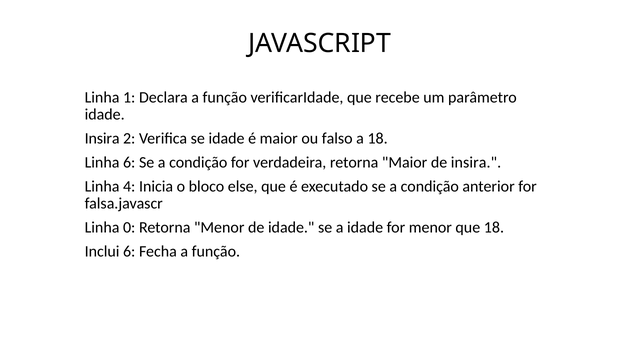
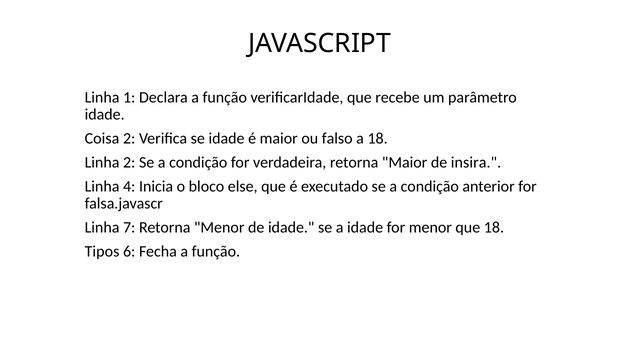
Insira: Insira -> Coisa (102, 138)
Linha 6: 6 -> 2 (129, 162)
0: 0 -> 7 (129, 227)
Inclui: Inclui -> Tipos (102, 251)
